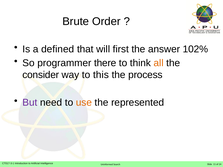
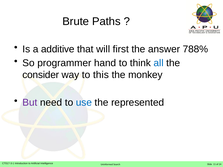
Order: Order -> Paths (106, 21)
defined: defined -> additive (58, 49)
102%: 102% -> 788% (195, 49)
there: there -> hand (105, 63)
all colour: orange -> blue (159, 63)
process: process -> monkey (145, 75)
use colour: orange -> blue (84, 103)
